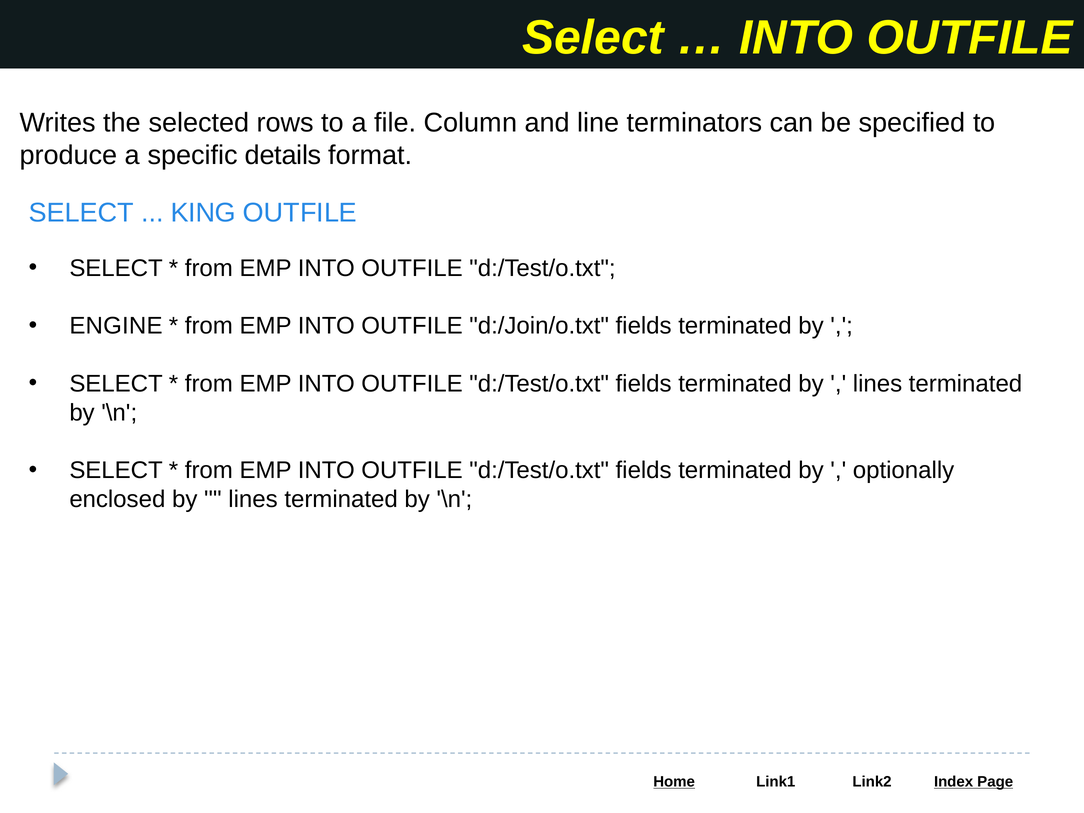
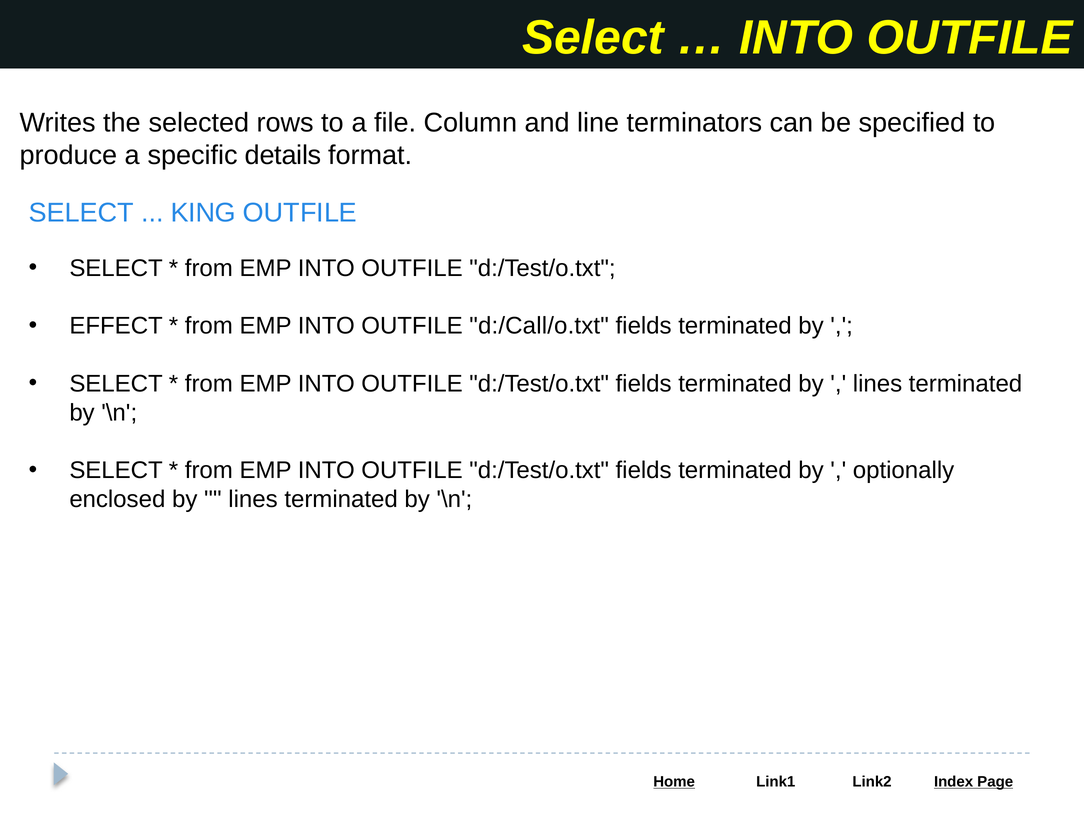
ENGINE: ENGINE -> EFFECT (116, 326)
d:/Join/o.txt: d:/Join/o.txt -> d:/Call/o.txt (539, 326)
